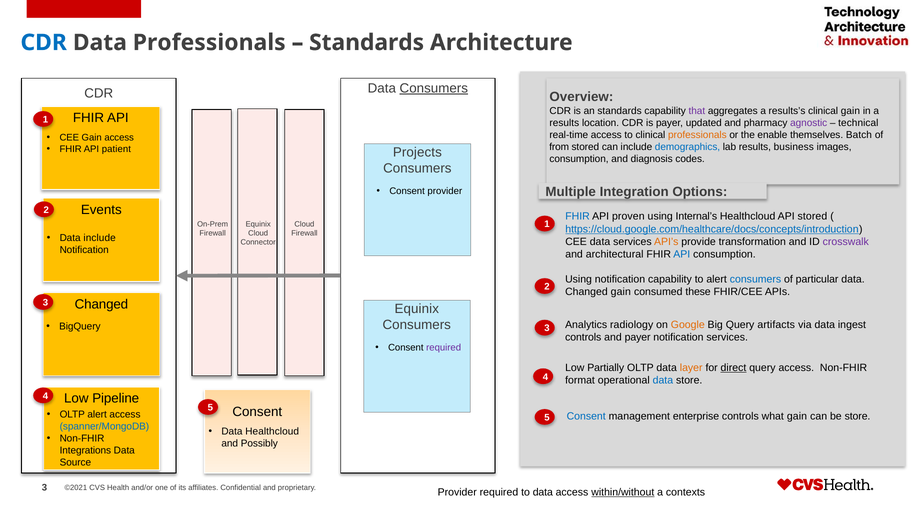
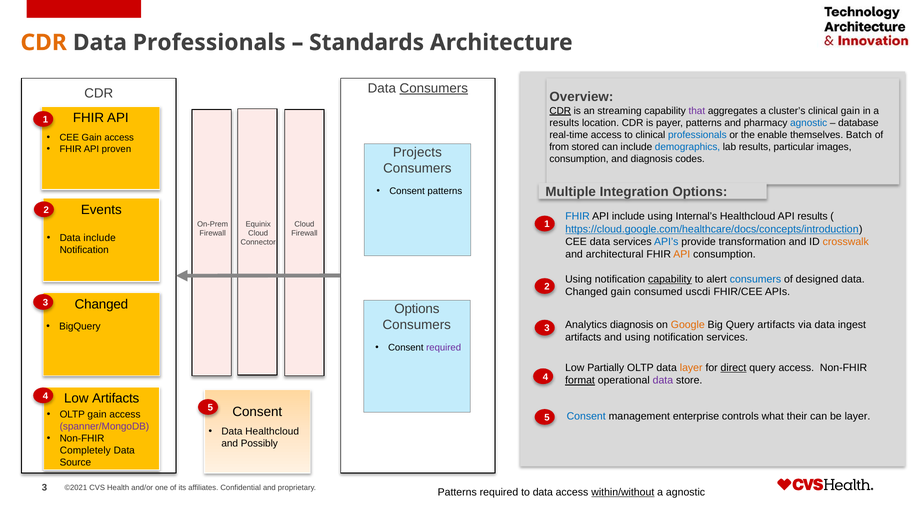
CDR colour: blue -> orange (44, 43)
CDR underline: none -> present (560, 111)
an standards: standards -> streaming (620, 111)
results’s: results’s -> cluster’s (787, 111)
payer updated: updated -> patterns (704, 123)
agnostic colour: purple -> blue (809, 123)
technical: technical -> database (858, 123)
professionals colour: orange -> blue (697, 135)
business: business -> particular (794, 147)
patient: patient -> proven (116, 149)
Consent provider: provider -> patterns (445, 191)
API proven: proven -> include (628, 216)
API stored: stored -> results (813, 216)
API’s colour: orange -> blue (666, 242)
crosswalk colour: purple -> orange (846, 242)
API colour: blue -> orange (682, 254)
capability underline: none -> present (670, 279)
particular: particular -> designed (817, 279)
these: these -> uscdi (698, 292)
Equinix: Equinix -> Options (417, 309)
Analytics radiology: radiology -> diagnosis (632, 325)
controls: controls -> artifacts (583, 337)
and payer: payer -> using (637, 337)
format underline: none -> present (580, 380)
data colour: blue -> purple (663, 380)
Low Pipeline: Pipeline -> Artifacts (116, 398)
OLTP alert: alert -> gain (97, 414)
what gain: gain -> their (797, 416)
be store: store -> layer (857, 416)
spanner/MongoDB colour: blue -> purple (104, 426)
Integrations: Integrations -> Completely (85, 450)
Provider: Provider -> Patterns (457, 492)
a contexts: contexts -> agnostic (686, 492)
